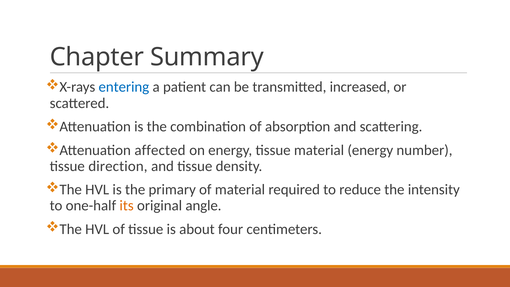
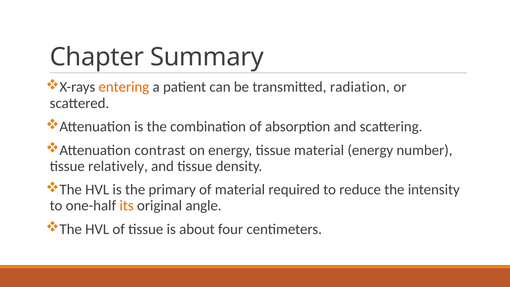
entering colour: blue -> orange (124, 87)
increased: increased -> radiation (360, 87)
affected: affected -> contrast (160, 150)
direction: direction -> relatively (118, 166)
